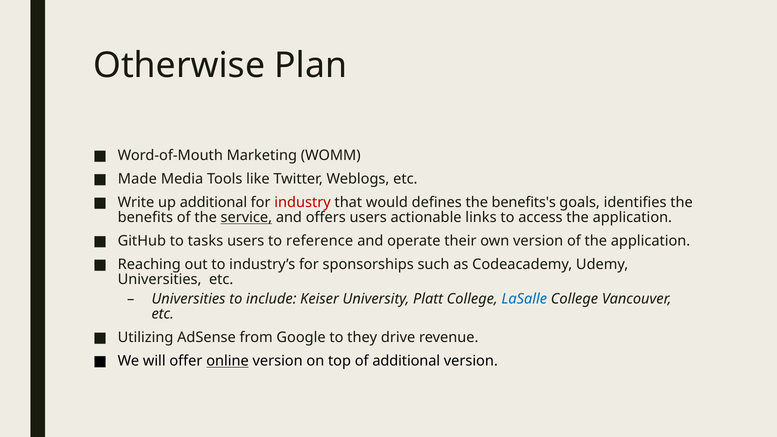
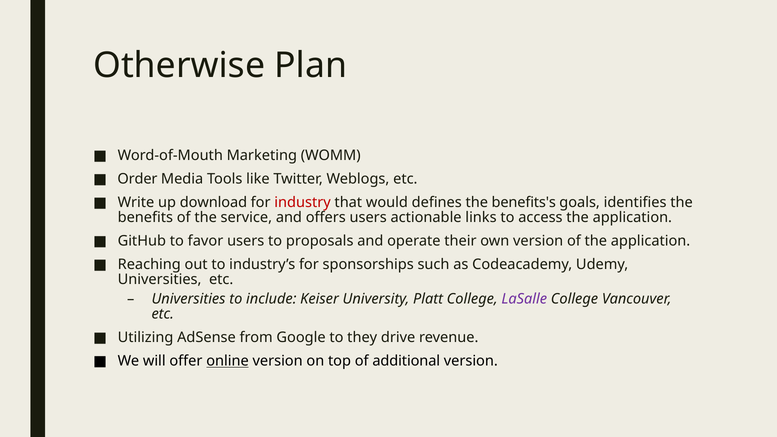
Made: Made -> Order (137, 179)
up additional: additional -> download (213, 203)
service underline: present -> none (246, 217)
tasks: tasks -> favor (206, 241)
reference: reference -> proposals (320, 241)
LaSalle colour: blue -> purple (524, 299)
